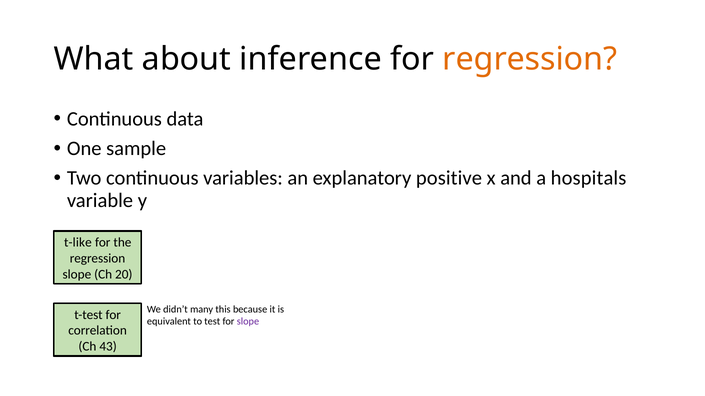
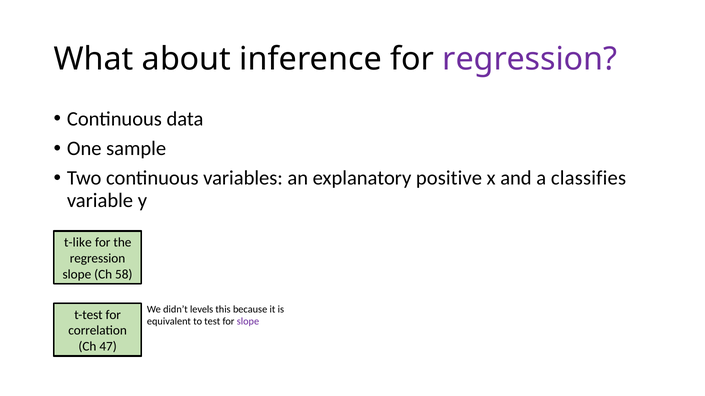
regression colour: orange -> purple (530, 59)
hospitals: hospitals -> classifies (588, 178)
20: 20 -> 58 (124, 275)
many: many -> levels (202, 310)
43: 43 -> 47 (108, 347)
